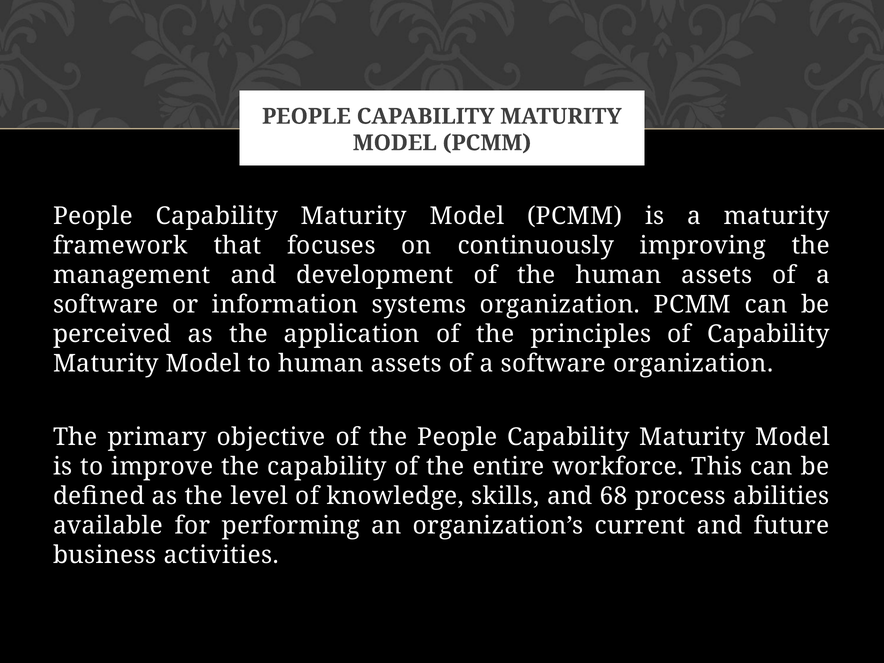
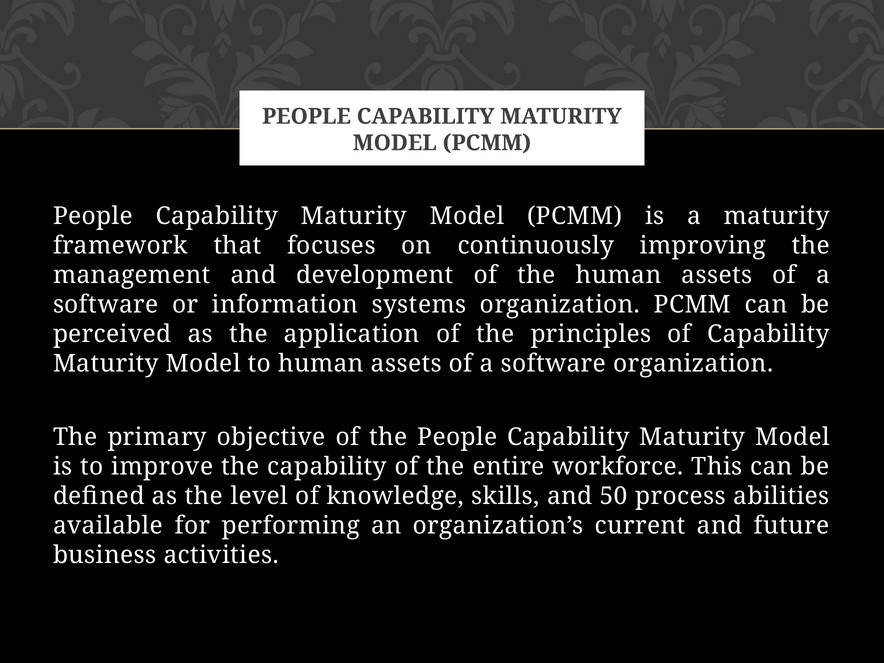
68: 68 -> 50 (614, 496)
